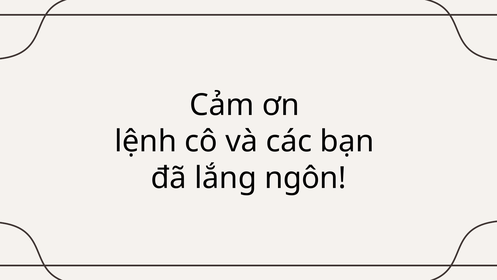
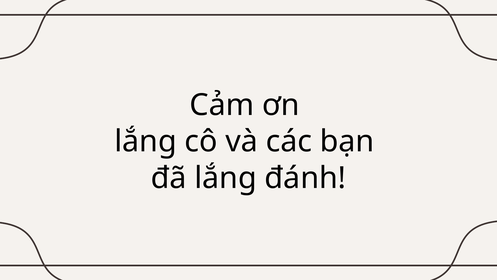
lệnh: lệnh -> lắng (146, 141)
ngôn: ngôn -> đánh (305, 178)
